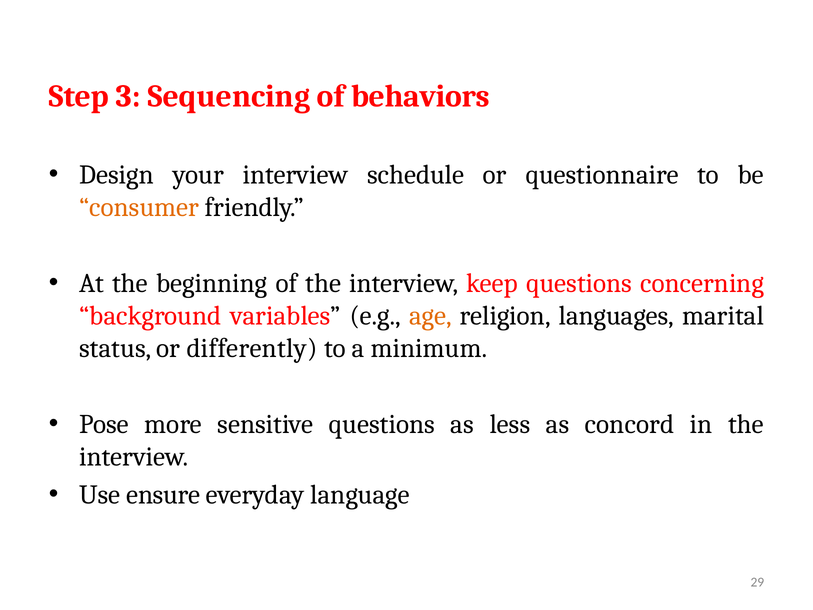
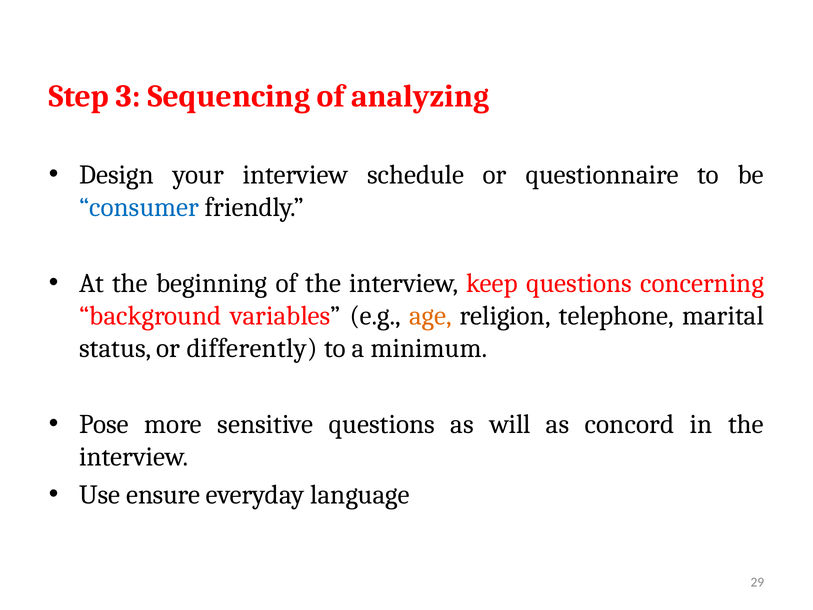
behaviors: behaviors -> analyzing (420, 97)
consumer colour: orange -> blue (139, 207)
languages: languages -> telephone (616, 316)
less: less -> will (510, 424)
